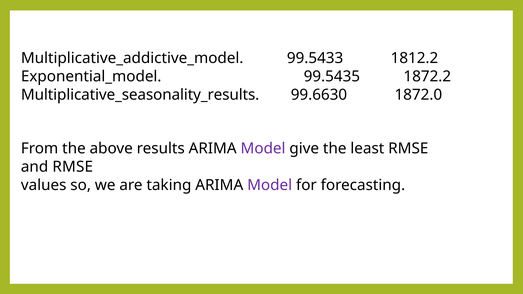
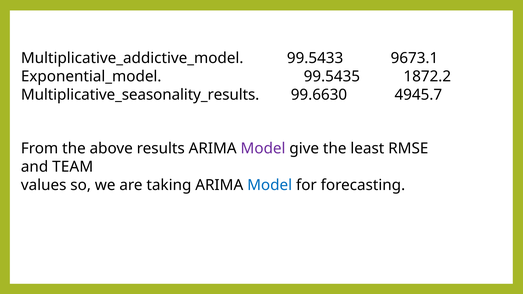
1812.2: 1812.2 -> 9673.1 (414, 58)
1872.0: 1872.0 -> 4945.7 (418, 95)
and RMSE: RMSE -> TEAM (73, 167)
Model colour: purple -> blue (270, 185)
